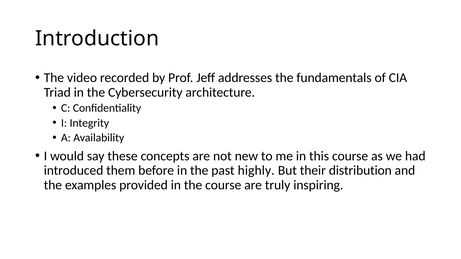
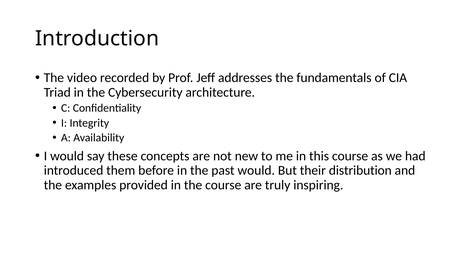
past highly: highly -> would (256, 171)
